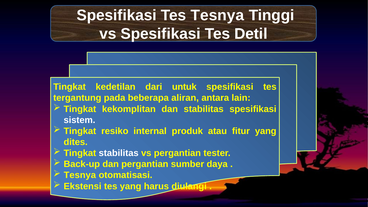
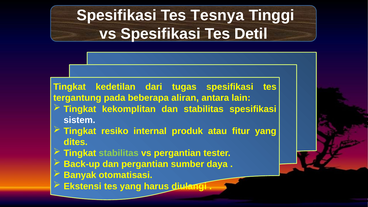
untuk: untuk -> tugas (184, 87)
stabilitas colour: white -> light green (119, 153)
Tesnya: Tesnya -> Banyak (80, 175)
